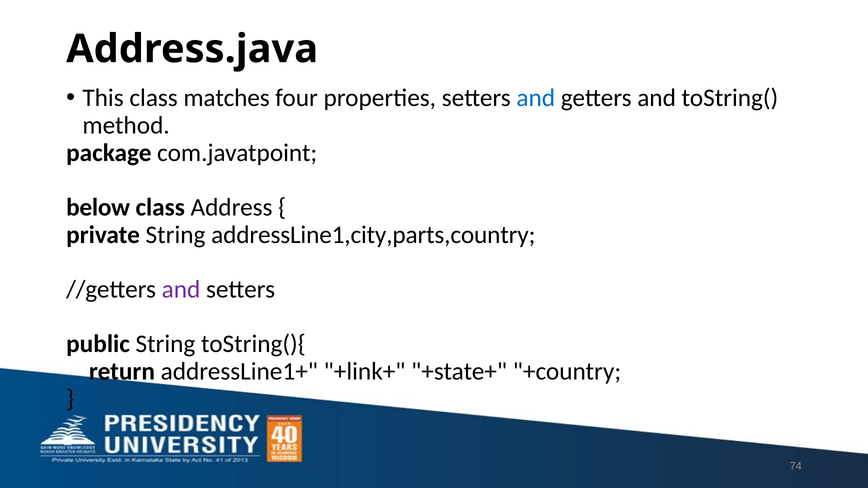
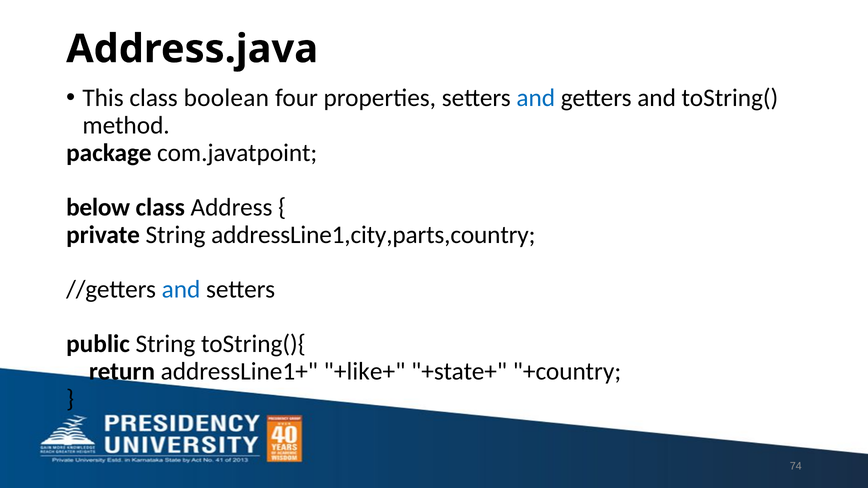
matches: matches -> boolean (226, 98)
and colour: purple -> blue (181, 290)
+link+: +link+ -> +like+ (365, 372)
